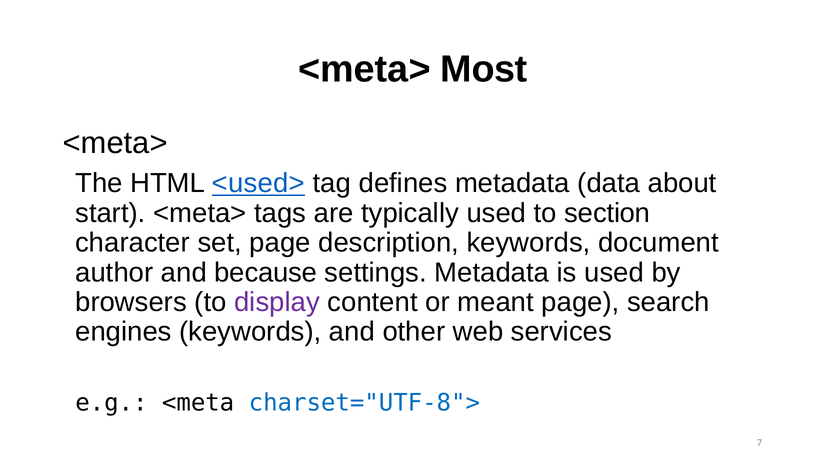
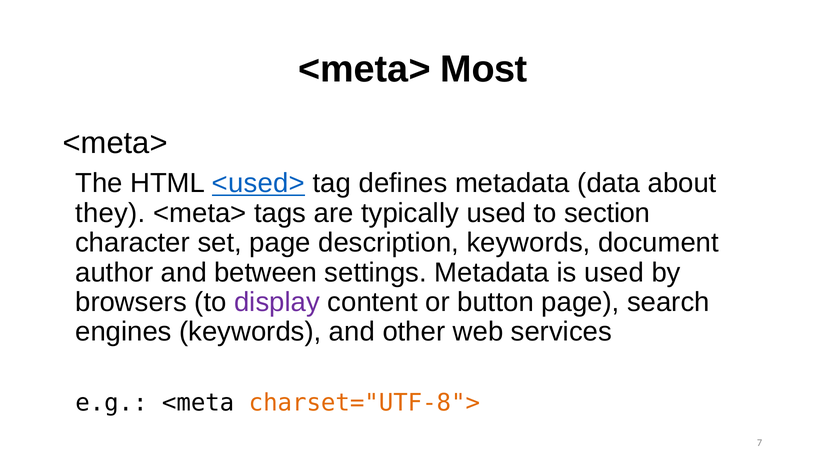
start: start -> they (110, 213)
because: because -> between (266, 273)
meant: meant -> button (496, 302)
charset="UTF-8"> colour: blue -> orange (364, 403)
